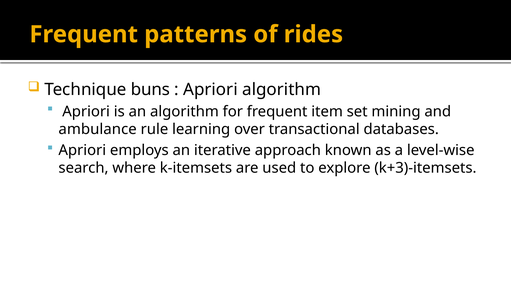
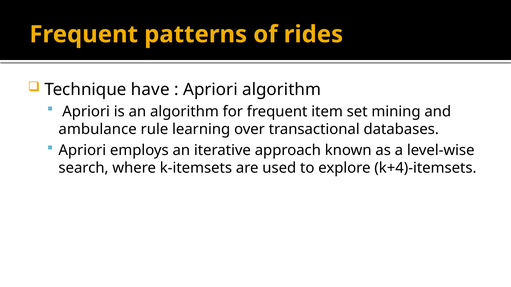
buns: buns -> have (150, 90)
k+3)-itemsets: k+3)-itemsets -> k+4)-itemsets (425, 168)
